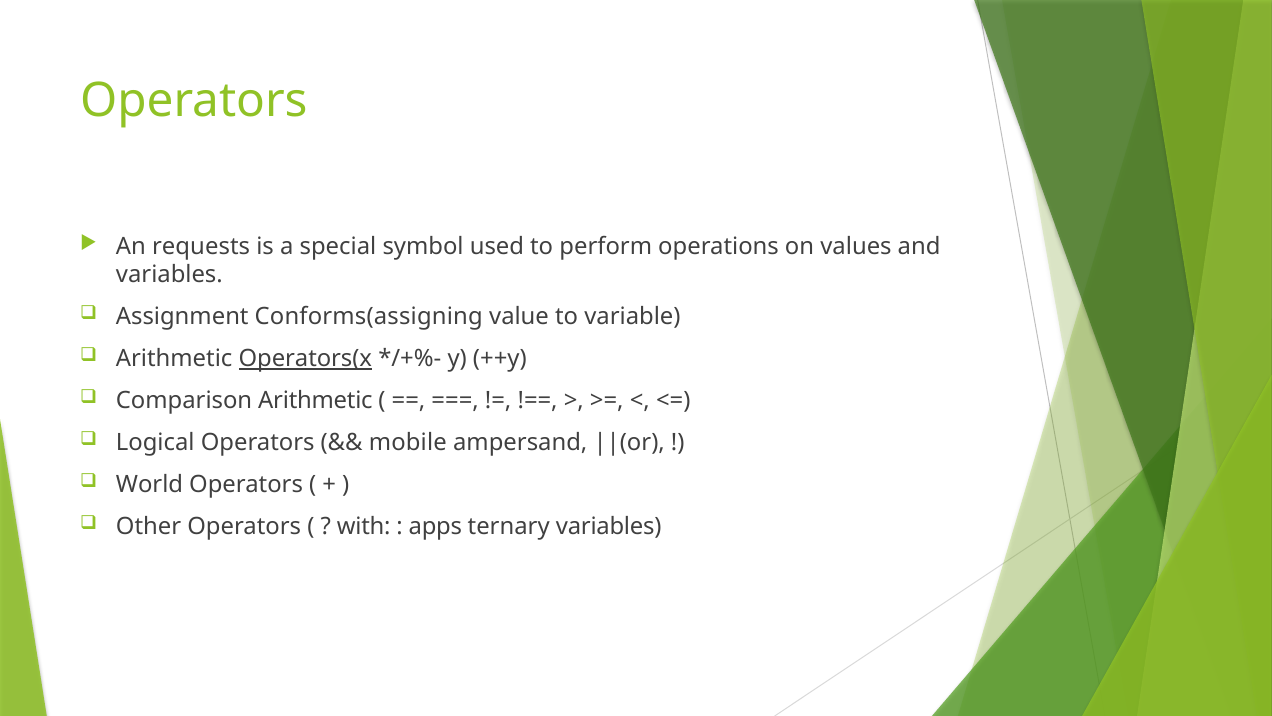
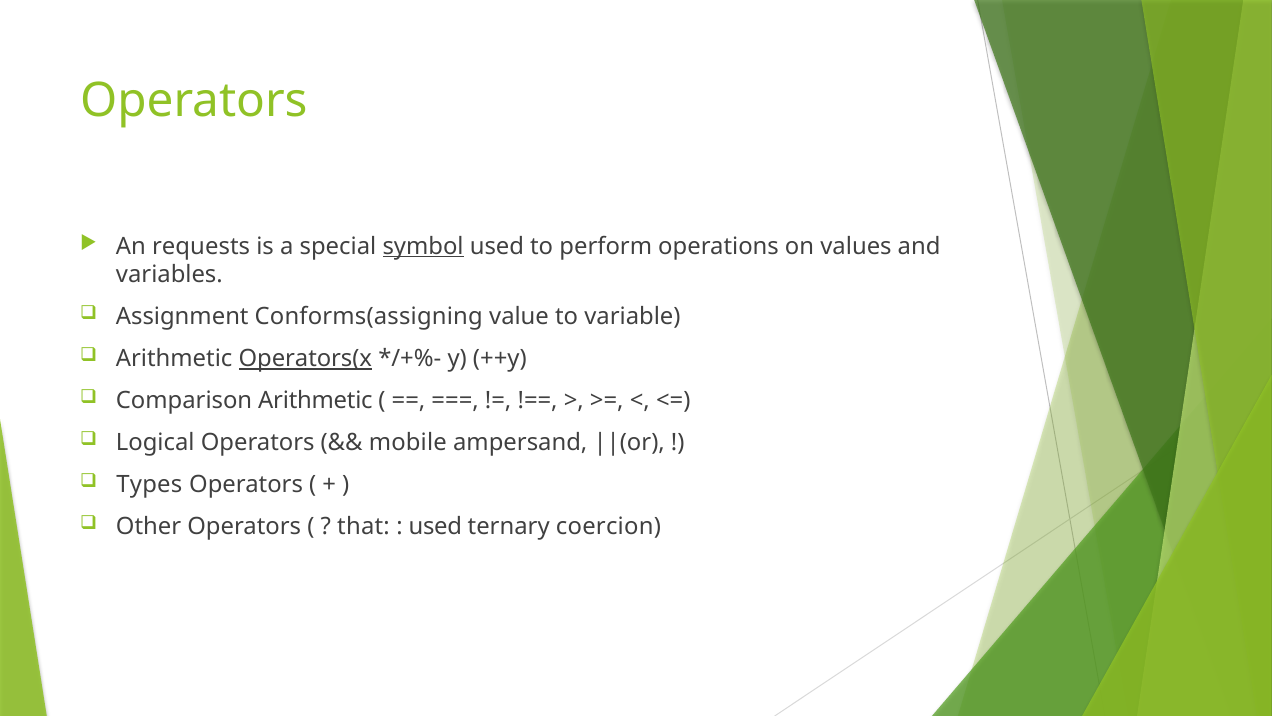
symbol underline: none -> present (423, 246)
World: World -> Types (149, 484)
with: with -> that (364, 526)
apps: apps -> used (435, 526)
ternary variables: variables -> coercion (608, 526)
